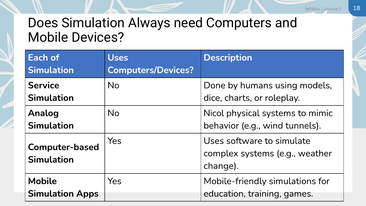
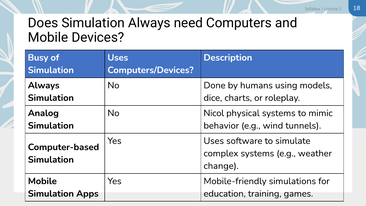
Each: Each -> Busy (38, 58)
Service: Service -> Always (44, 85)
